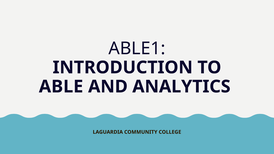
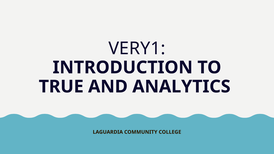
ABLE1: ABLE1 -> VERY1 (137, 48)
ABLE: ABLE -> TRUE (61, 87)
